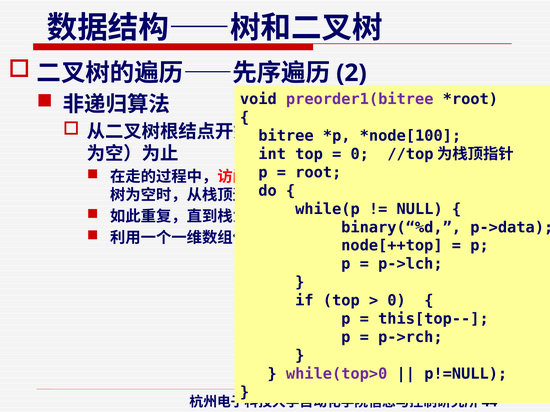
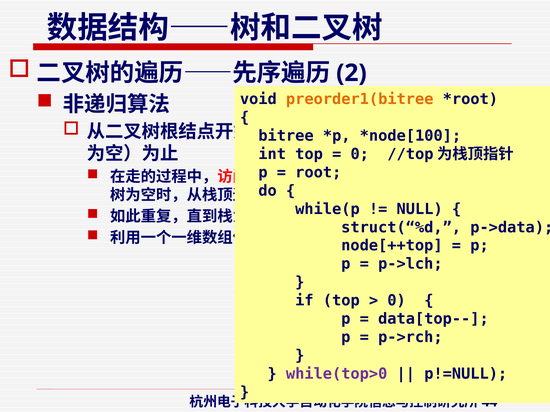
preorder1(bitree colour: purple -> orange (360, 99)
binary(“%d: binary(“%d -> struct(“%d (401, 228)
this[top--: this[top-- -> data[top-- (433, 319)
